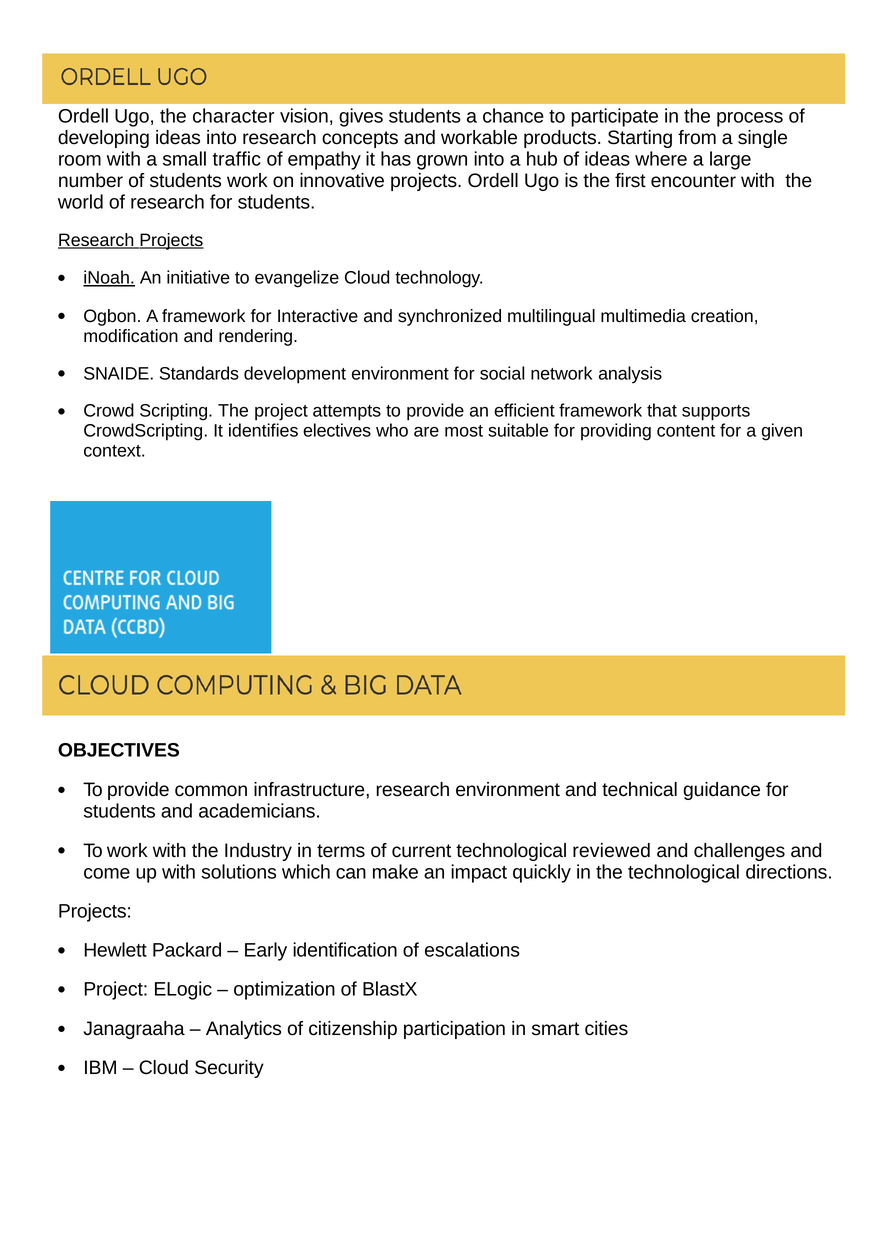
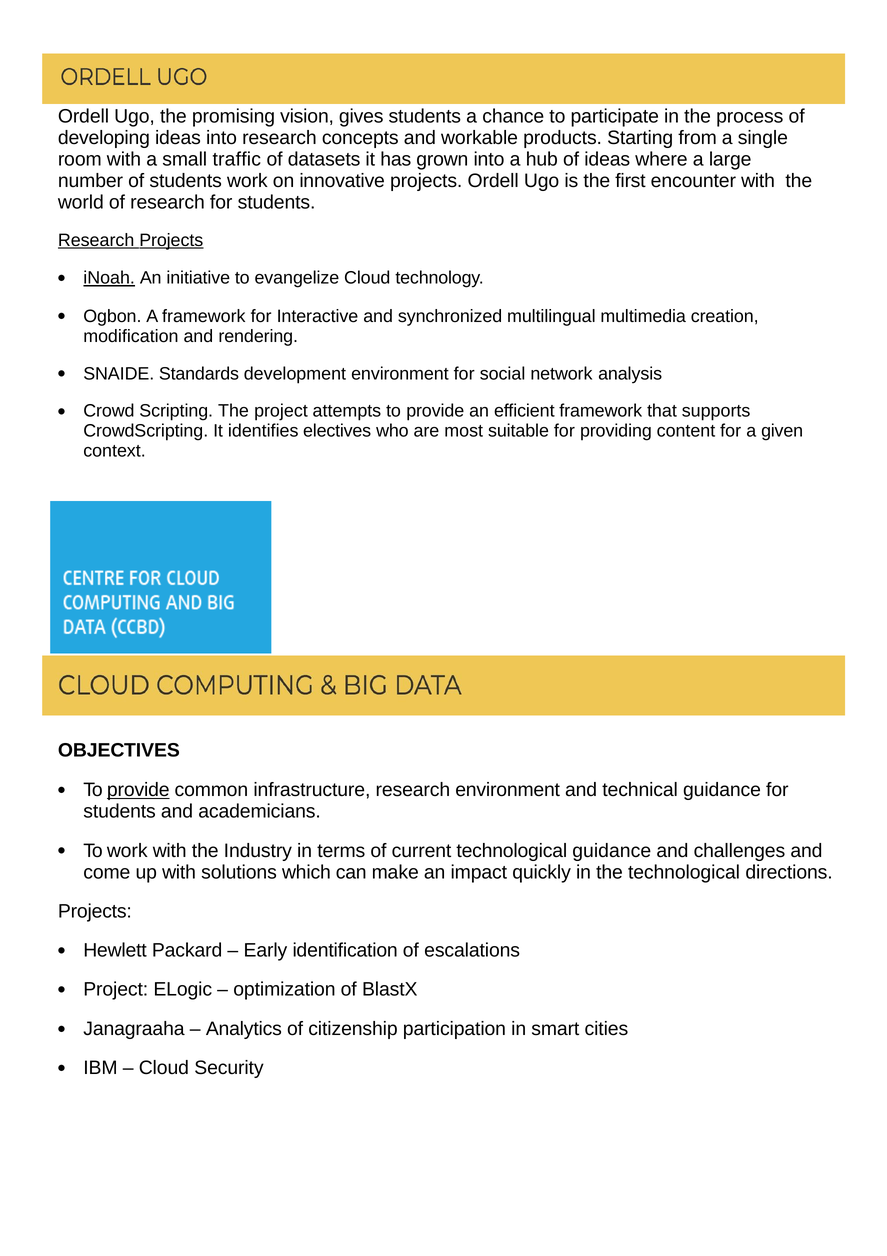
character: character -> promising (234, 116)
empathy: empathy -> datasets (324, 159)
provide underline: none -> present (138, 790)
technological reviewed: reviewed -> guidance (612, 850)
